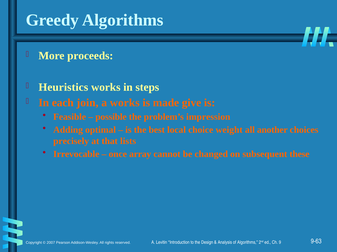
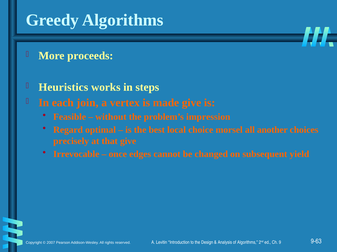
a works: works -> vertex (125, 103)
possible: possible -> without (111, 117)
Adding: Adding -> Regard (68, 130)
weight: weight -> morsel (229, 130)
that lists: lists -> give (128, 142)
array: array -> edges (140, 155)
these: these -> yield (299, 155)
